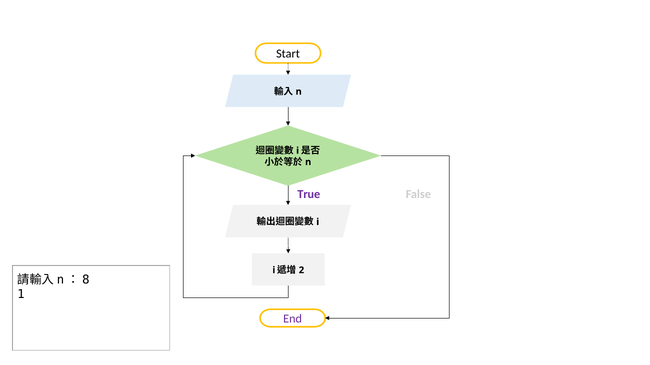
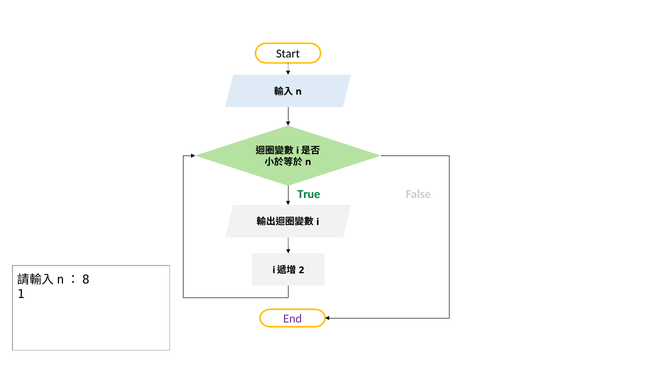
True colour: purple -> green (309, 195)
